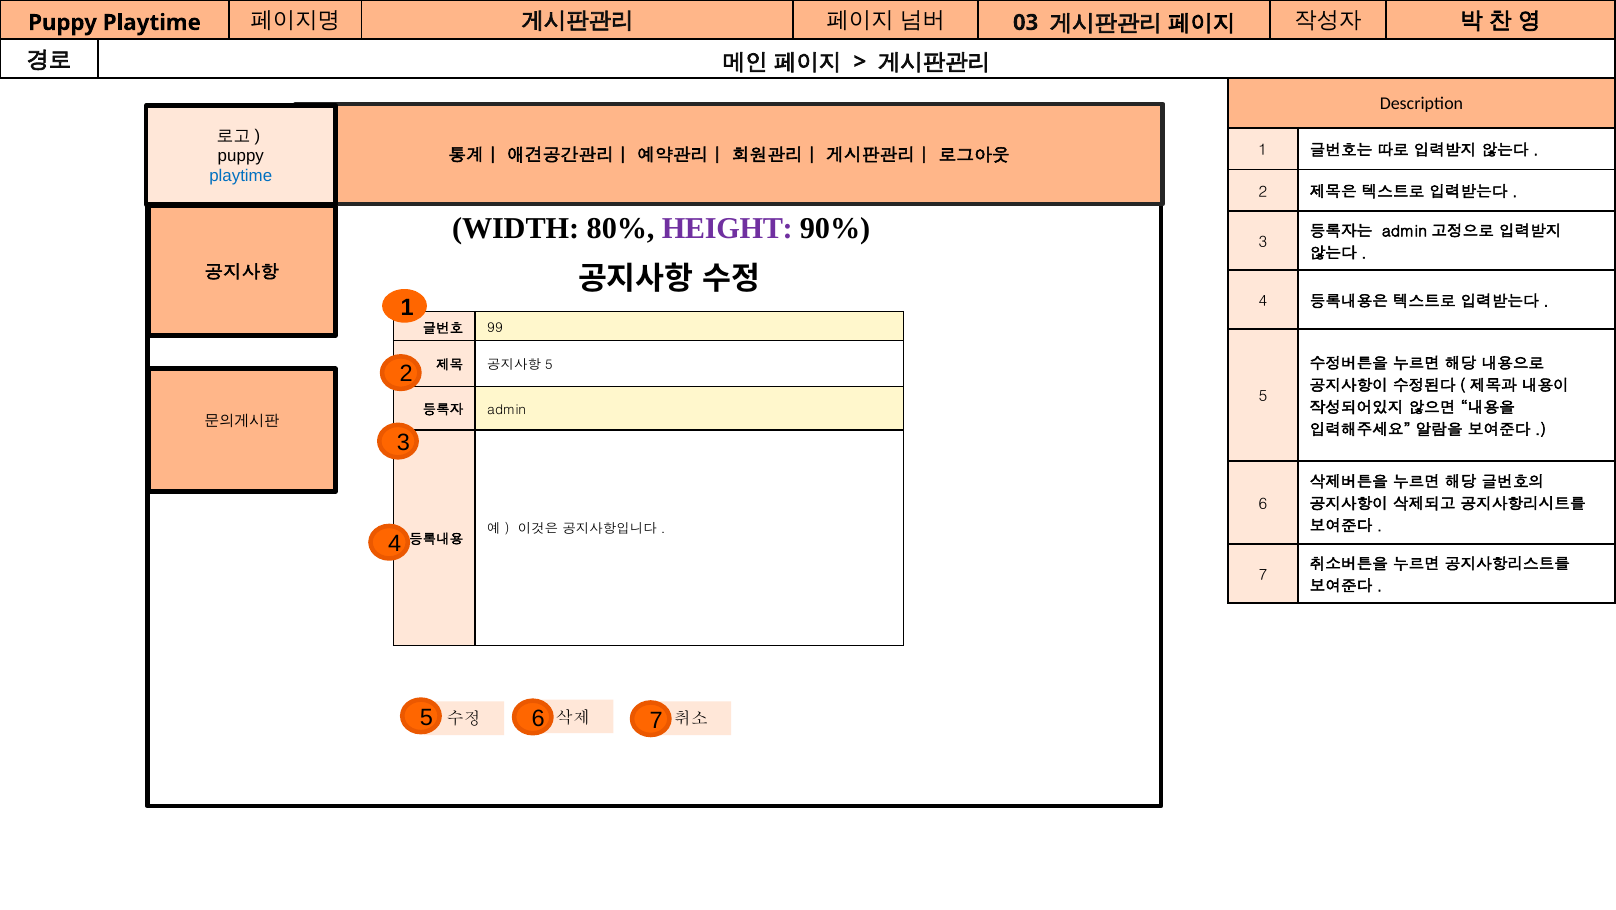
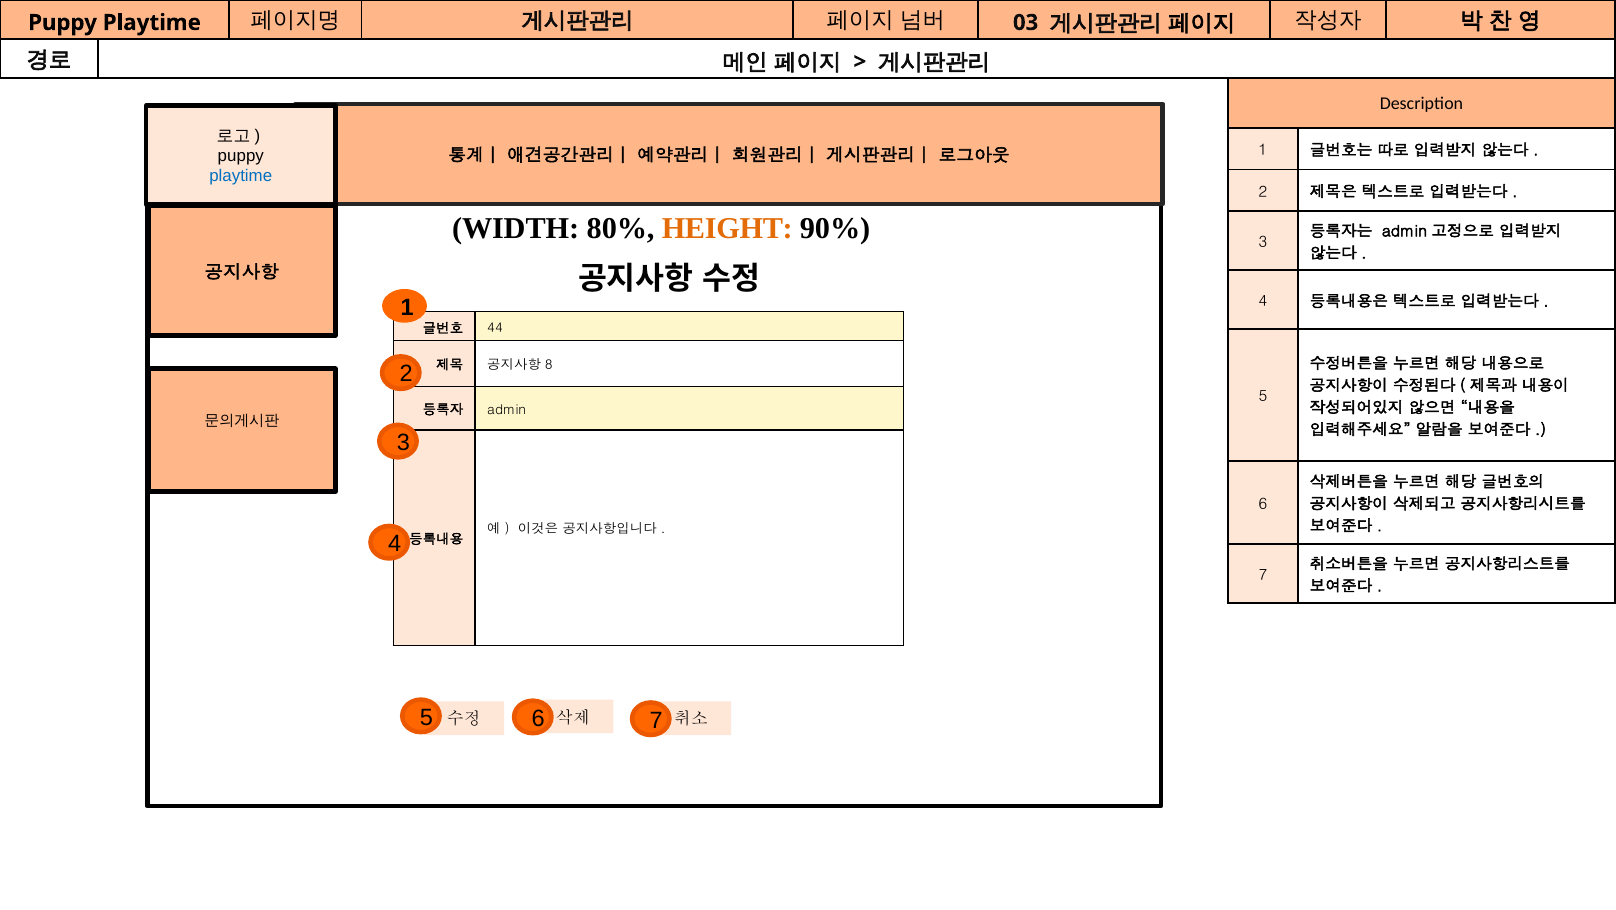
HEIGHT colour: purple -> orange (727, 229)
99: 99 -> 44 (495, 328)
5: 5 -> 8 (549, 365)
